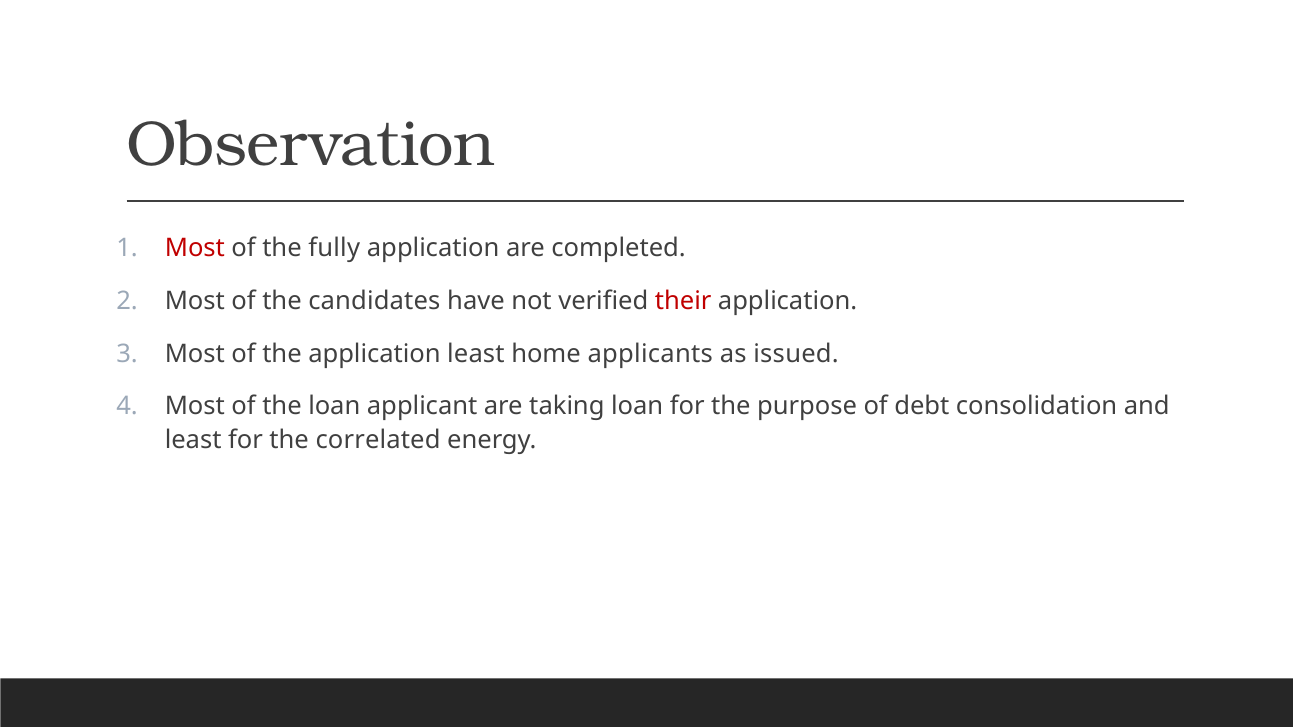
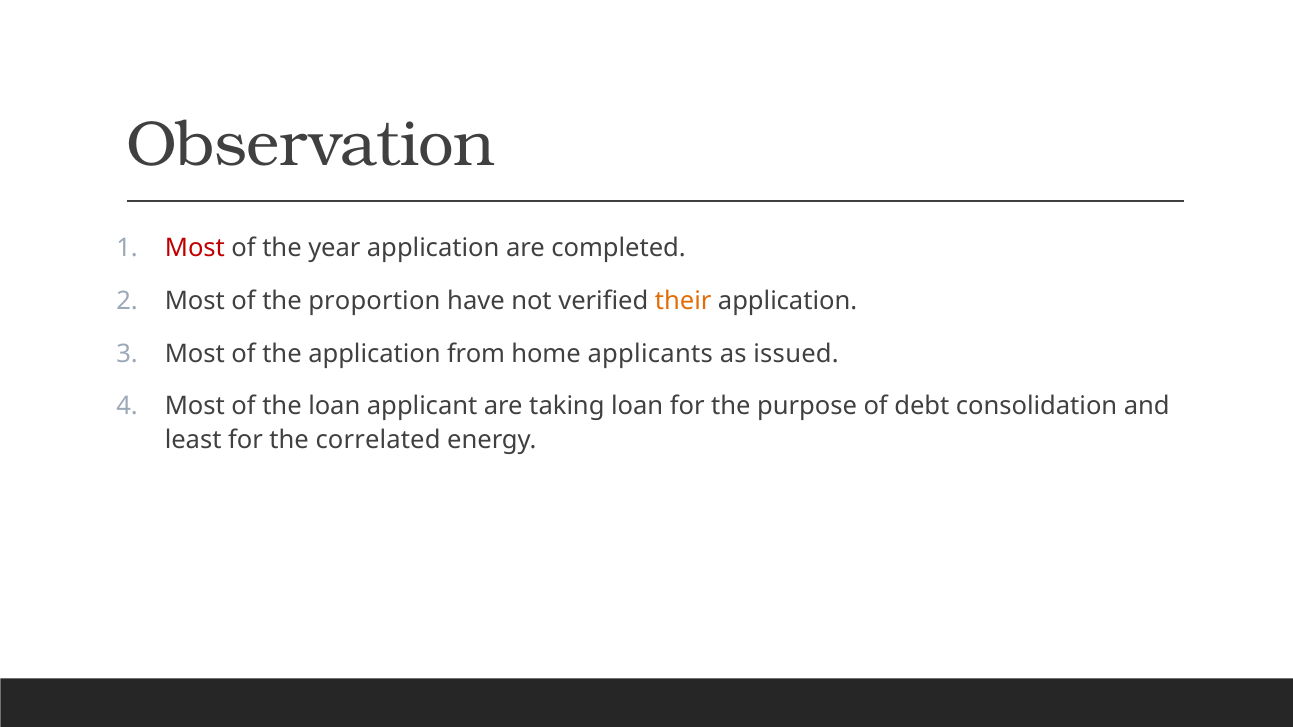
fully: fully -> year (334, 249)
candidates: candidates -> proportion (374, 301)
their colour: red -> orange (683, 301)
application least: least -> from (476, 354)
